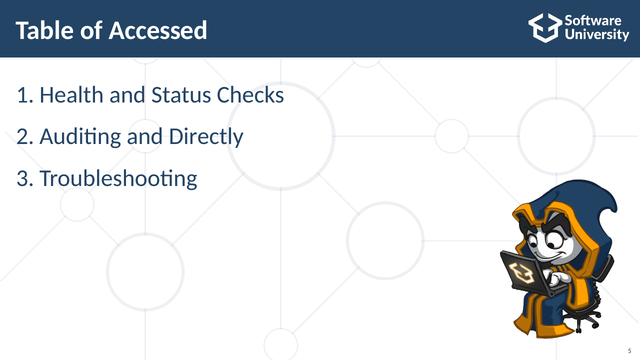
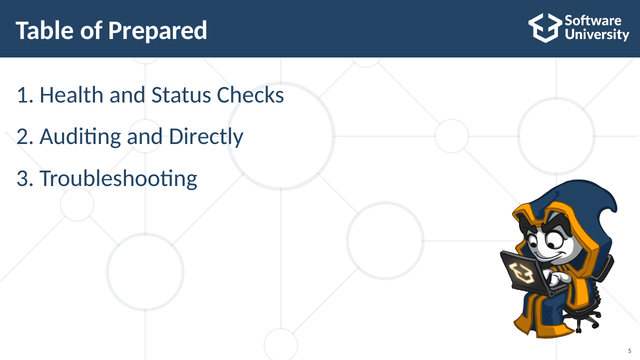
Accessed: Accessed -> Prepared (158, 30)
